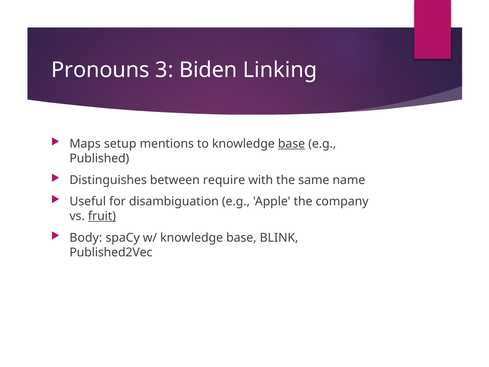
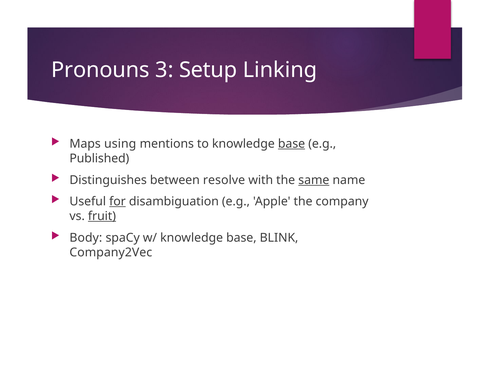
Biden: Biden -> Setup (208, 70)
setup: setup -> using (120, 144)
require: require -> resolve (224, 180)
same underline: none -> present (314, 180)
for underline: none -> present (117, 201)
Published2Vec: Published2Vec -> Company2Vec (111, 252)
